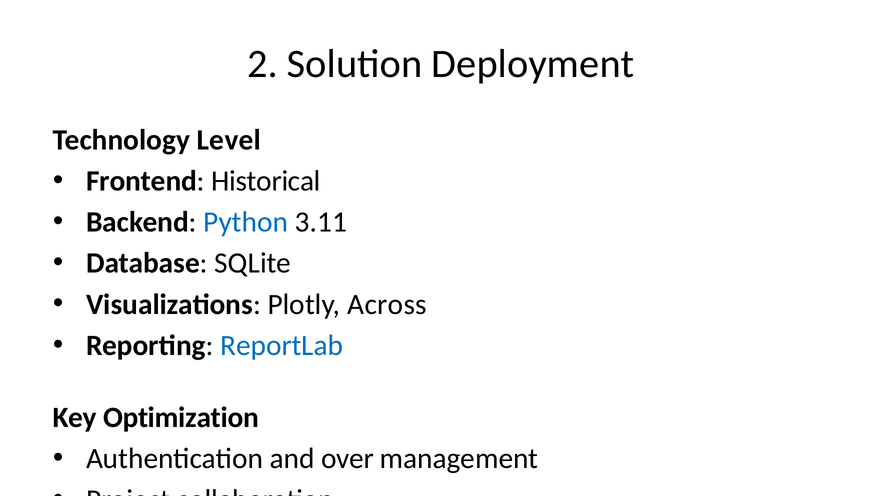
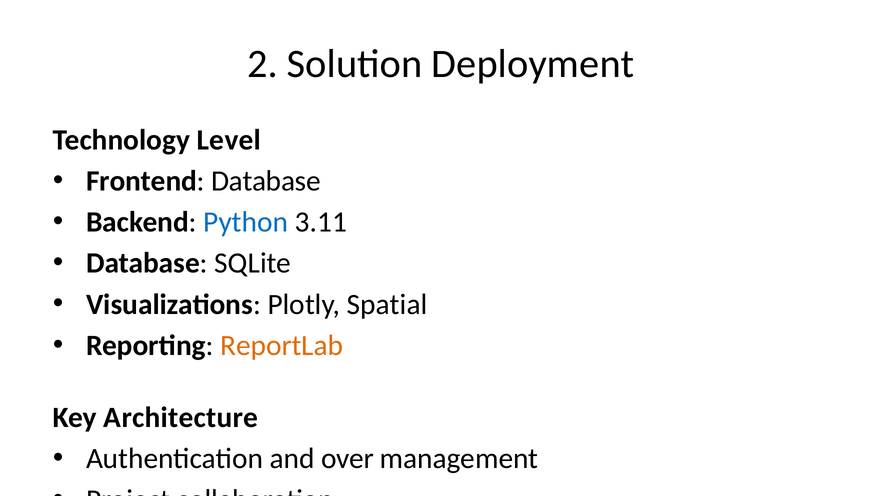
Frontend Historical: Historical -> Database (266, 181)
Across: Across -> Spatial (387, 304)
ReportLab colour: blue -> orange (282, 346)
Optimization: Optimization -> Architecture (181, 418)
